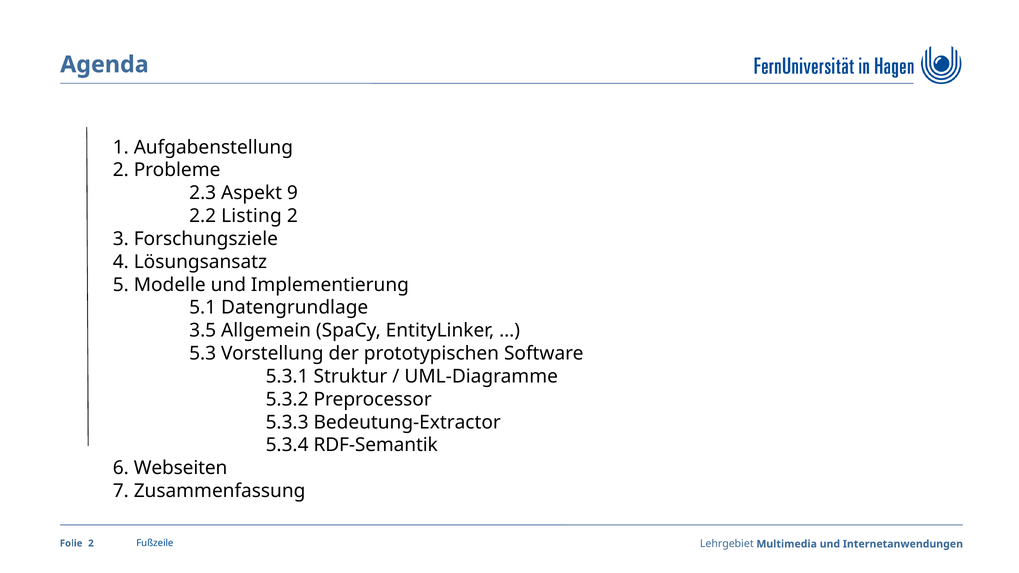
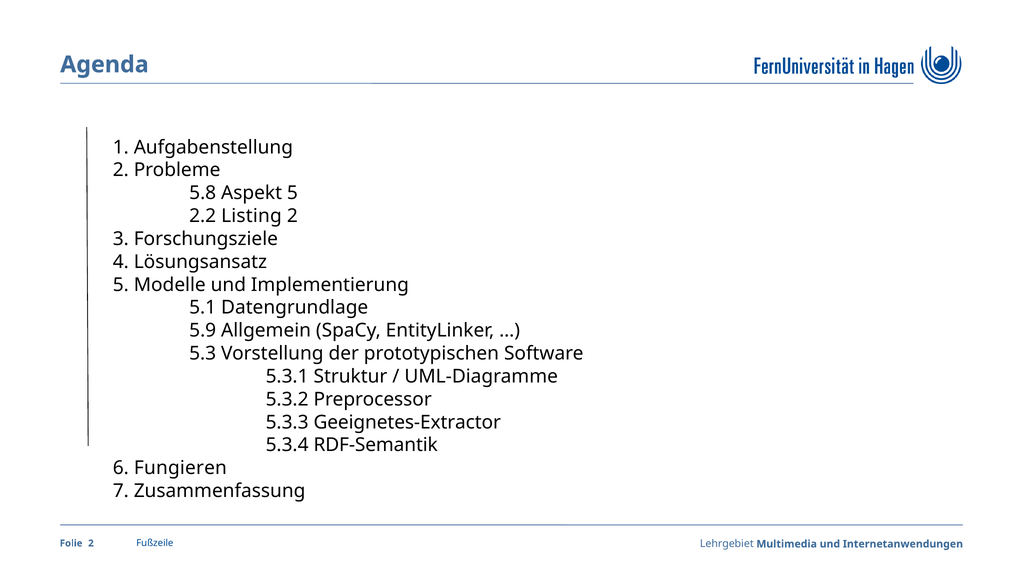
2.3: 2.3 -> 5.8 (203, 193)
Aspekt 9: 9 -> 5 (292, 193)
3.5: 3.5 -> 5.9 (203, 331)
Bedeutung-Extractor: Bedeutung-Extractor -> Geeignetes-Extractor (407, 422)
Webseiten: Webseiten -> Fungieren (180, 468)
